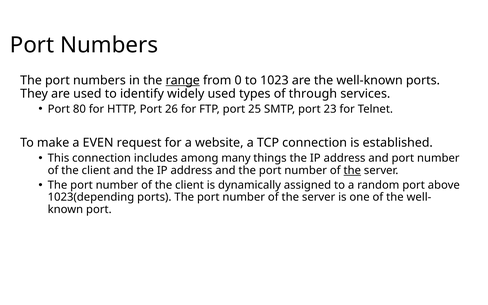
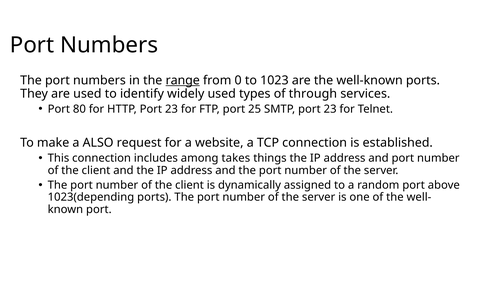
HTTP Port 26: 26 -> 23 (171, 109)
EVEN: EVEN -> ALSO (98, 143)
many: many -> takes (236, 158)
the underline: present -> none (352, 170)
